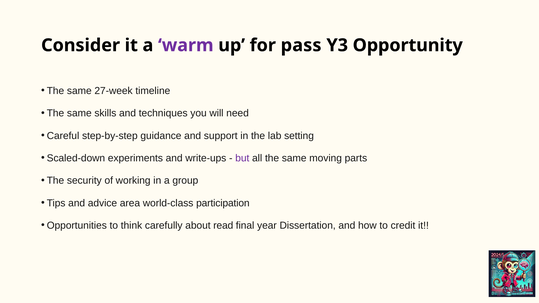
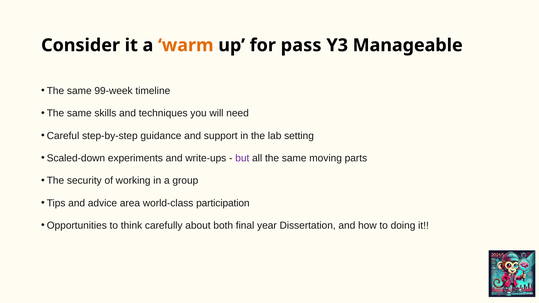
warm colour: purple -> orange (186, 45)
Opportunity: Opportunity -> Manageable (408, 45)
27-week: 27-week -> 99-week (114, 91)
read: read -> both (223, 226)
credit: credit -> doing (403, 226)
